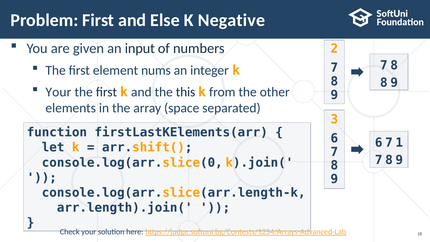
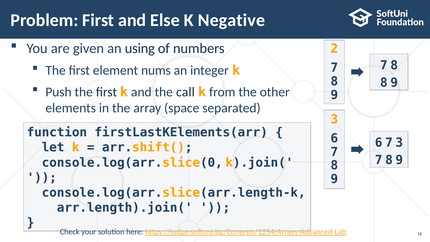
input: input -> using (140, 49)
Your: Your -> Push (59, 92)
this: this -> call (185, 92)
7 1: 1 -> 3 (399, 143)
